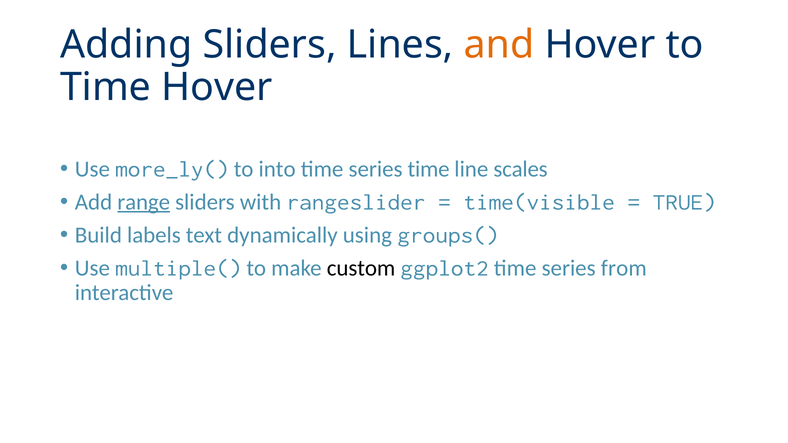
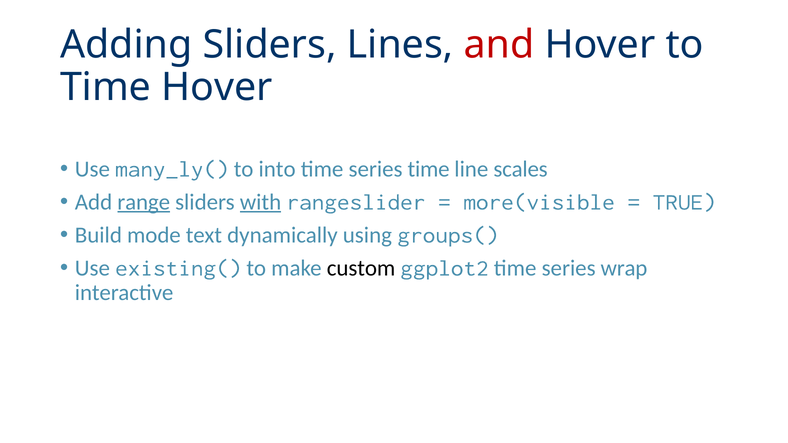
and colour: orange -> red (499, 45)
more_ly(: more_ly( -> many_ly( (172, 169)
with underline: none -> present (261, 202)
time(visible: time(visible -> more(visible (539, 202)
labels: labels -> mode (154, 235)
multiple(: multiple( -> existing( (178, 268)
from: from -> wrap (624, 268)
